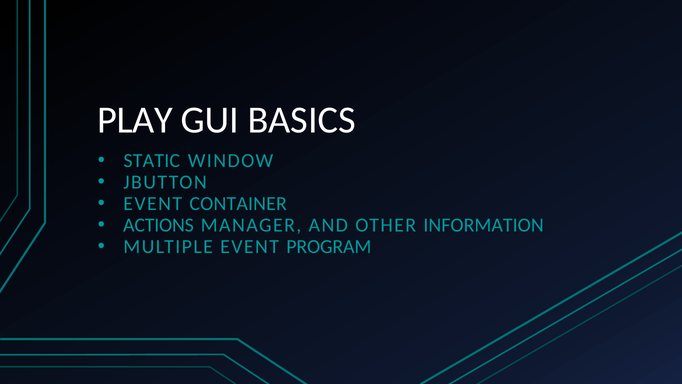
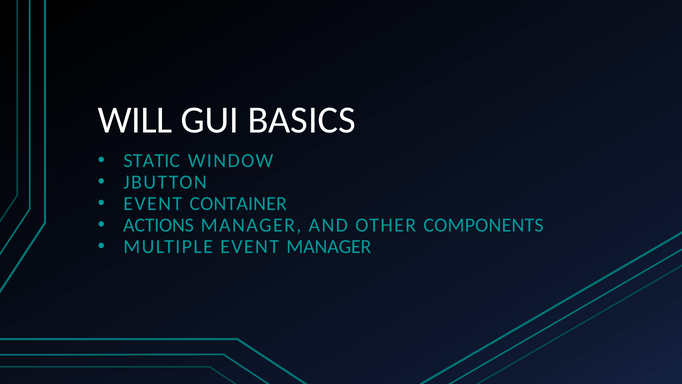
PLAY: PLAY -> WILL (135, 120)
INFORMATION: INFORMATION -> COMPONENTS (484, 225)
EVENT PROGRAM: PROGRAM -> MANAGER (329, 246)
